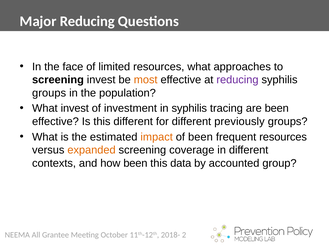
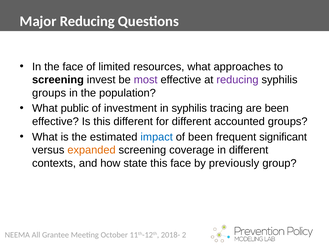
most colour: orange -> purple (146, 80)
What invest: invest -> public (75, 108)
previously: previously -> accounted (240, 121)
impact colour: orange -> blue (157, 137)
frequent resources: resources -> significant (283, 137)
how been: been -> state (135, 163)
this data: data -> face (181, 163)
accounted: accounted -> previously (234, 163)
